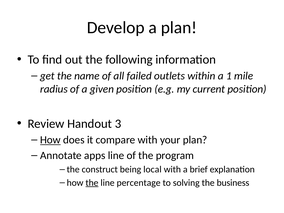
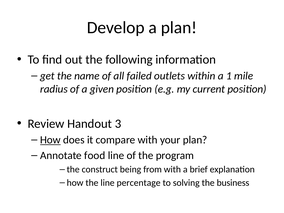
apps: apps -> food (95, 155)
local: local -> from (153, 169)
the underline: present -> none (92, 183)
